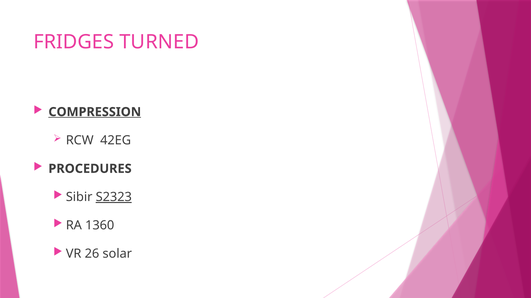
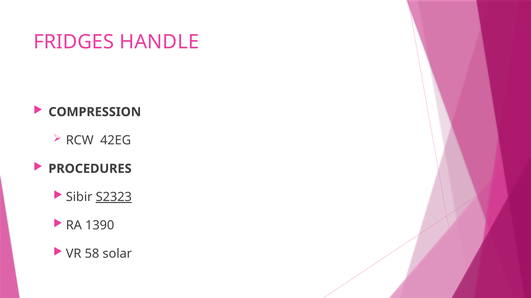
TURNED: TURNED -> HANDLE (159, 42)
COMPRESSION underline: present -> none (95, 112)
1360: 1360 -> 1390 (100, 226)
26: 26 -> 58 (92, 254)
